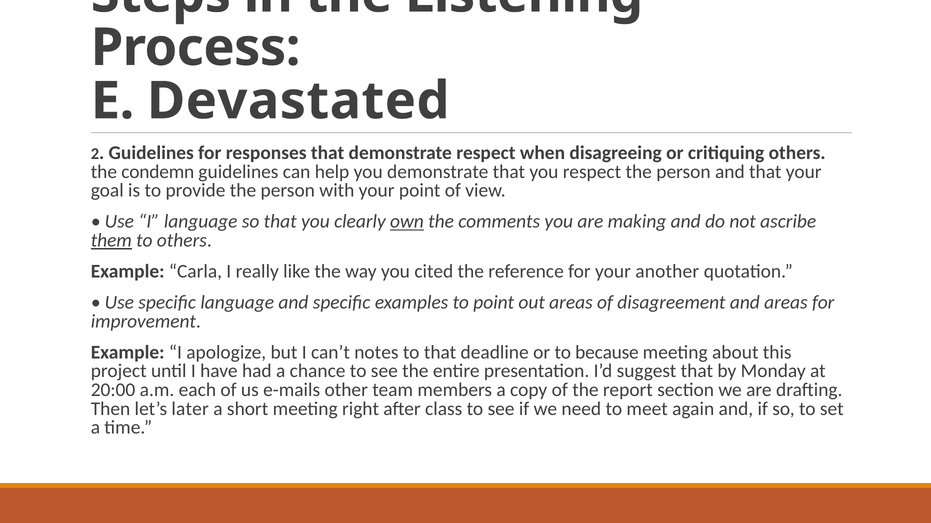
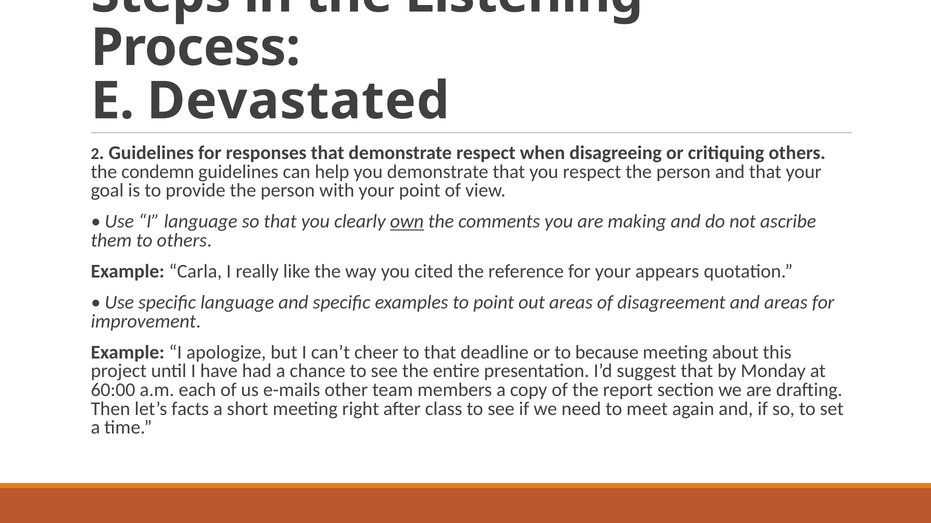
them underline: present -> none (111, 241)
another: another -> appears (667, 272)
notes: notes -> cheer (376, 353)
20:00: 20:00 -> 60:00 (113, 390)
later: later -> facts (190, 409)
